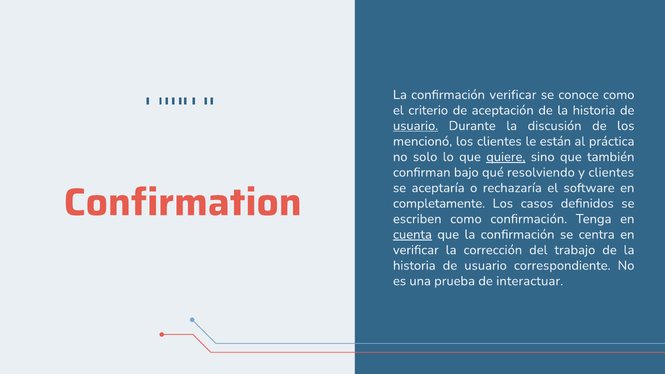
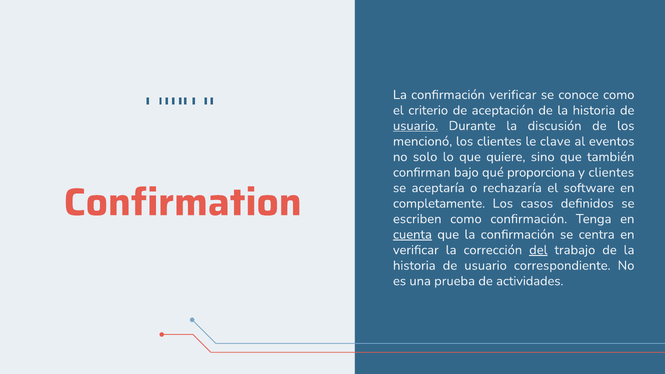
están: están -> clave (555, 141)
práctica: práctica -> eventos (612, 141)
quiere underline: present -> none (506, 157)
resolviendo: resolviendo -> proporciona (541, 172)
del underline: none -> present (538, 250)
interactuar: interactuar -> actividades (530, 281)
